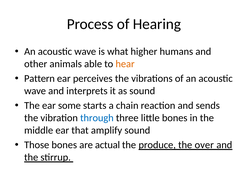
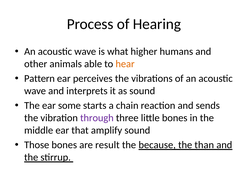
through colour: blue -> purple (97, 118)
actual: actual -> result (107, 145)
produce: produce -> because (157, 145)
over: over -> than (204, 145)
